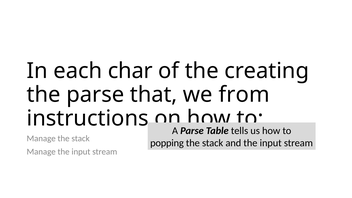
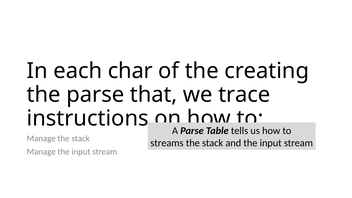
from: from -> trace (244, 95)
popping: popping -> streams (167, 143)
